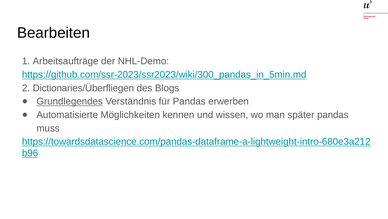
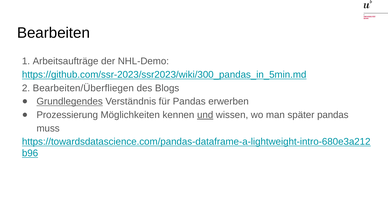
Dictionaries/Überfliegen: Dictionaries/Überfliegen -> Bearbeiten/Überfliegen (83, 88)
Automatisierte: Automatisierte -> Prozessierung (67, 115)
und underline: none -> present (205, 115)
